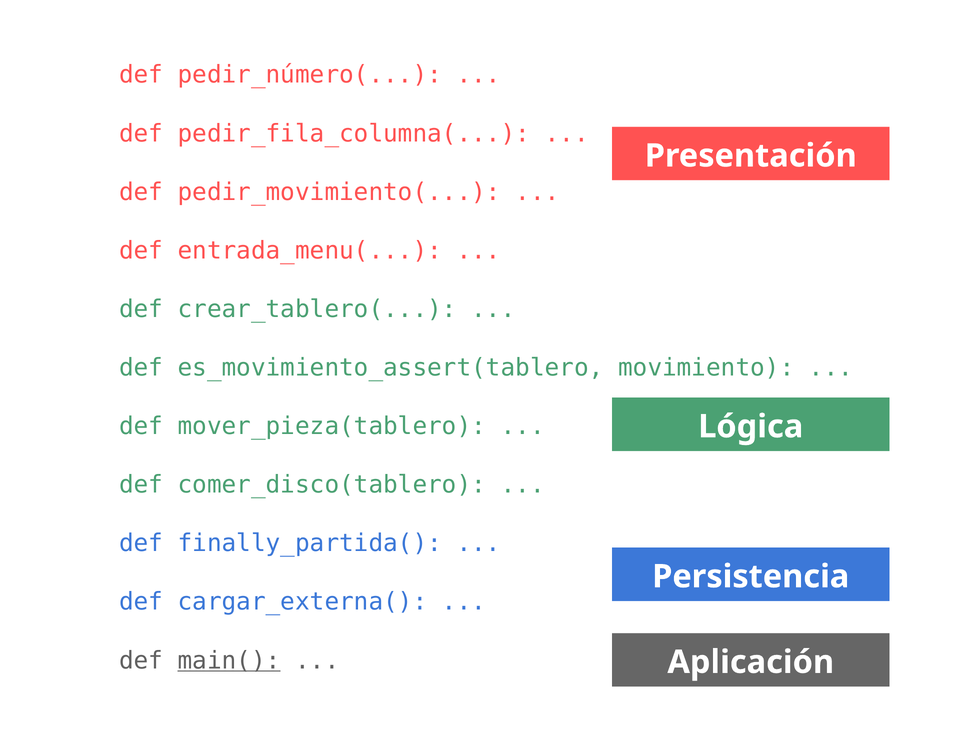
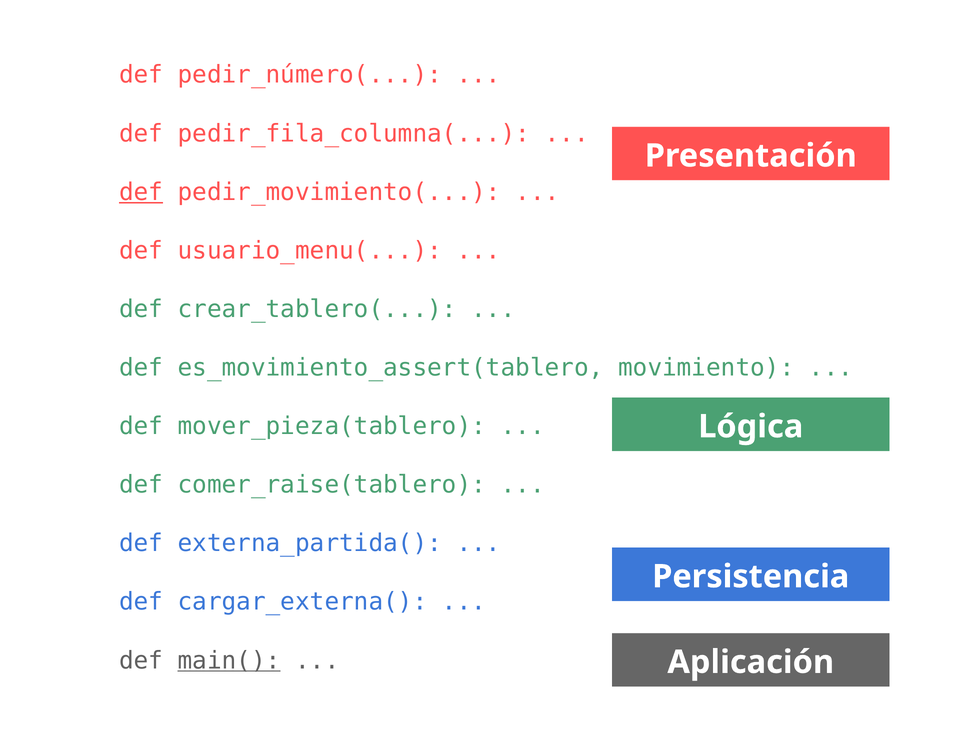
def underline: none -> present (141, 192)
entrada_menu(: entrada_menu( -> usuario_menu( (310, 251)
comer_disco(tablero: comer_disco(tablero -> comer_raise(tablero (332, 485)
finally_partida(: finally_partida( -> externa_partida( (310, 543)
